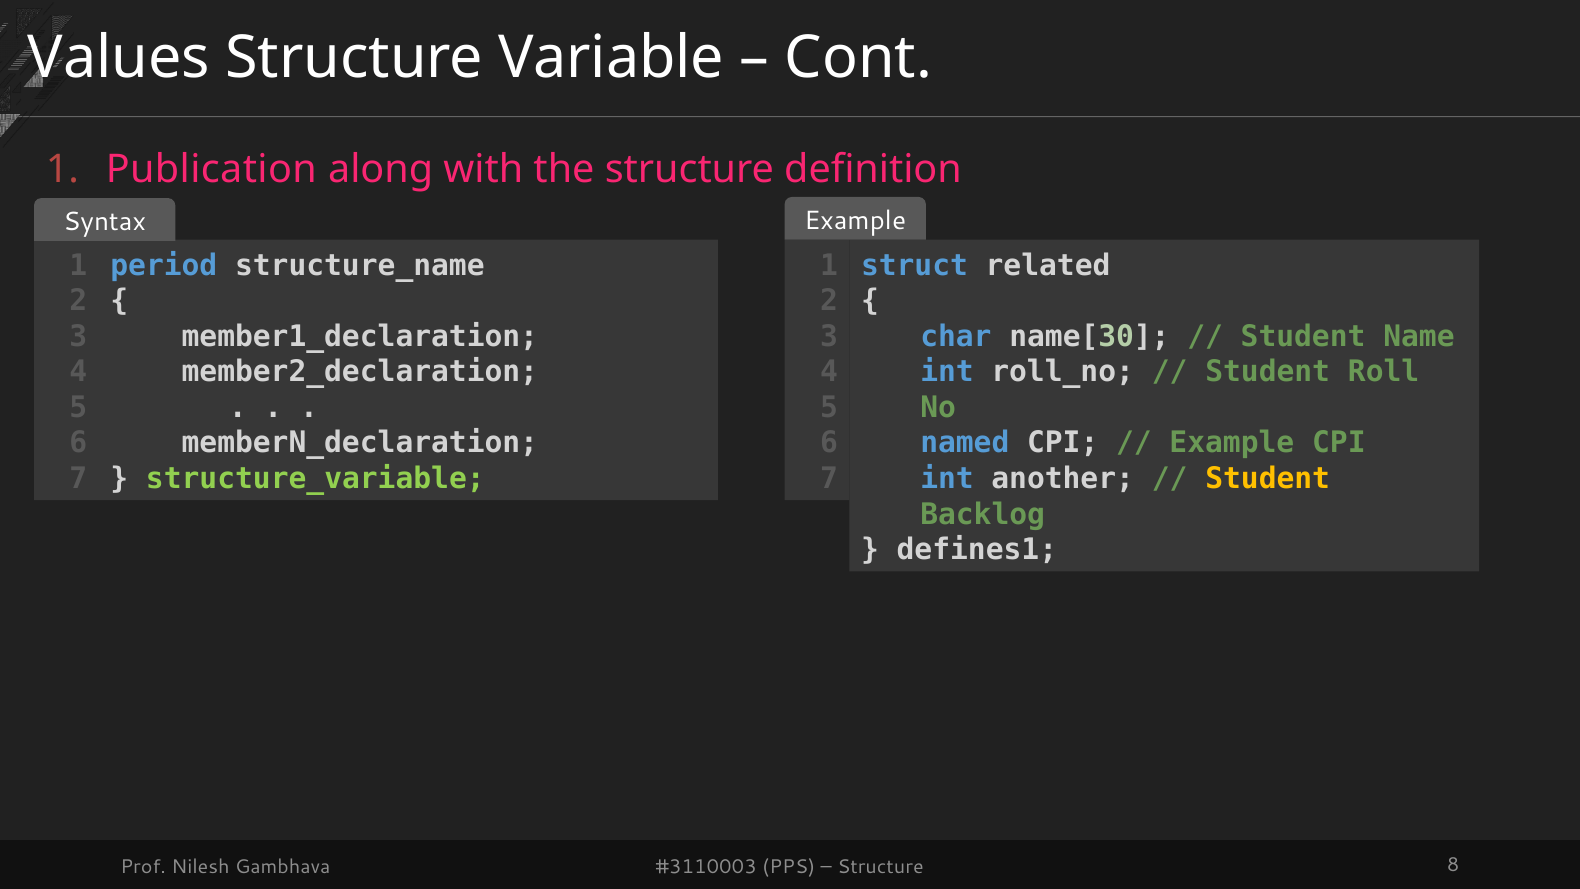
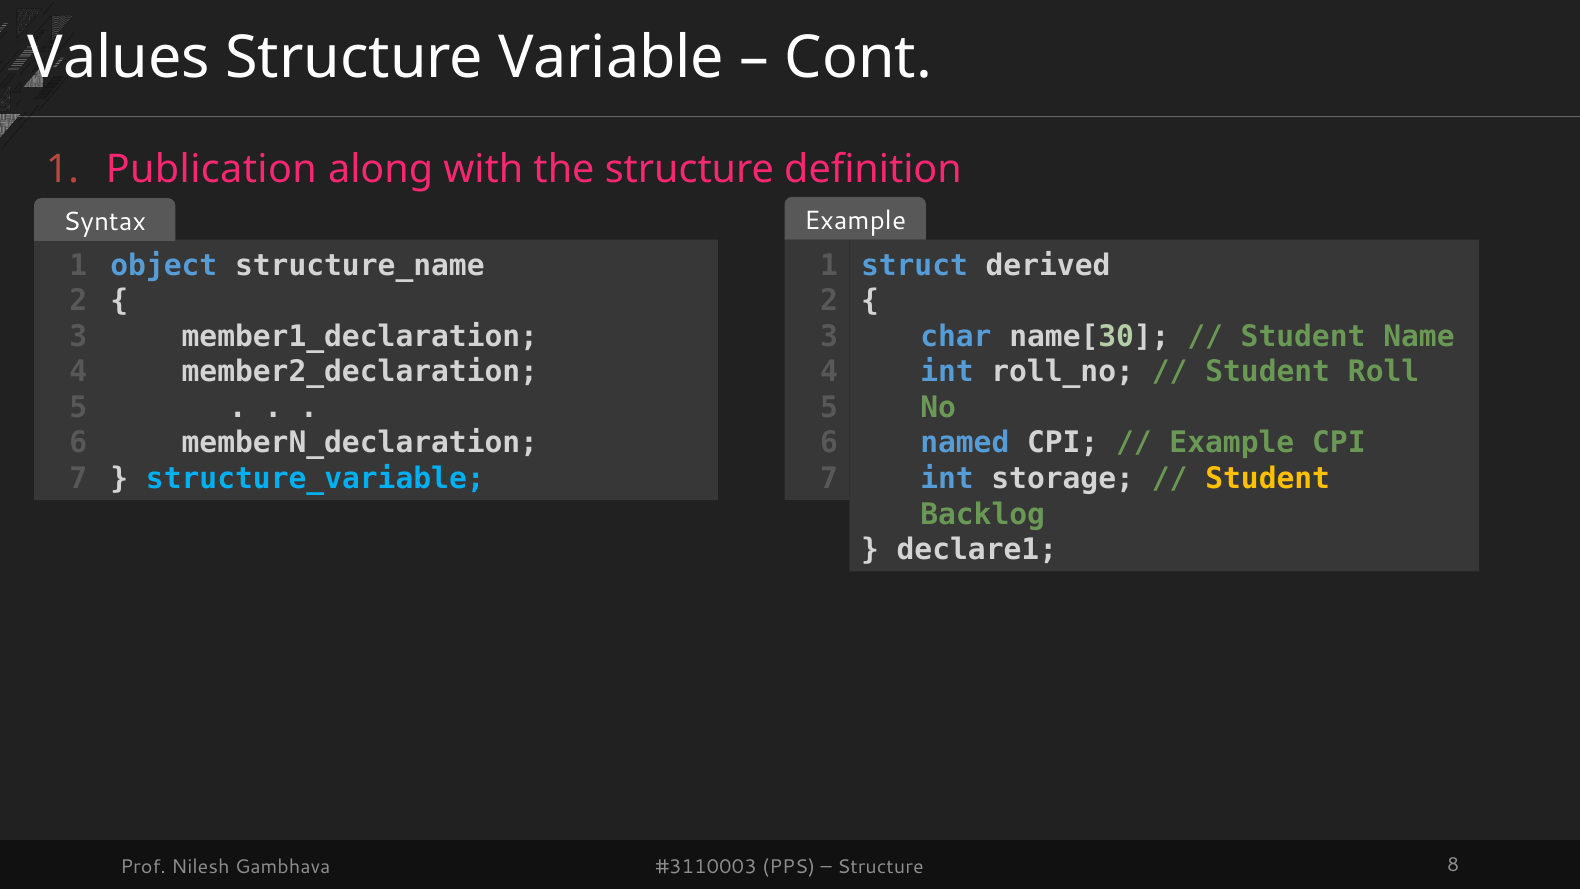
period: period -> object (164, 265)
related: related -> derived (1048, 265)
structure_variable colour: light green -> light blue (315, 479)
another: another -> storage (1063, 479)
defines1: defines1 -> declare1 (977, 550)
